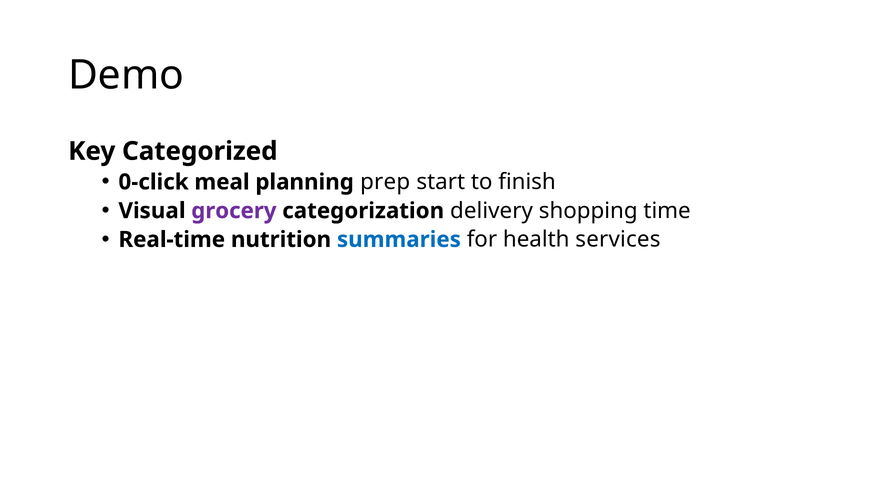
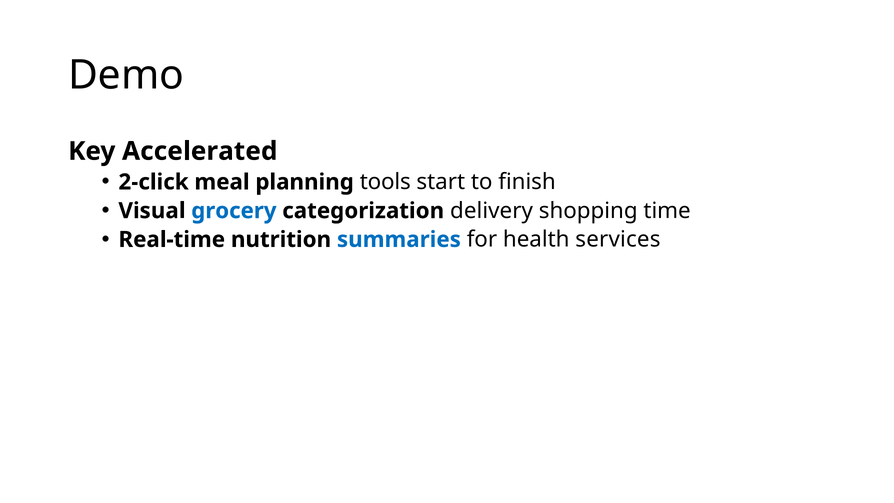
Categorized: Categorized -> Accelerated (200, 151)
0-click: 0-click -> 2-click (154, 182)
prep: prep -> tools (385, 182)
grocery colour: purple -> blue (234, 211)
